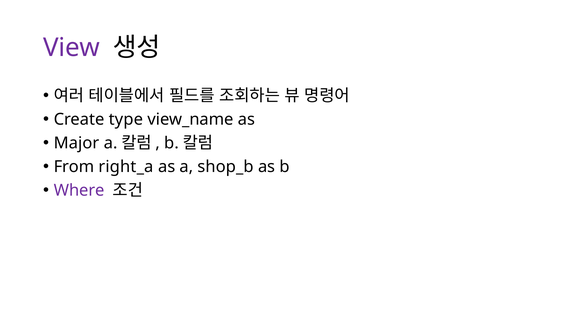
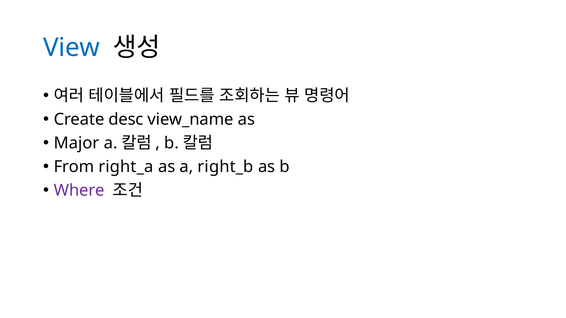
View colour: purple -> blue (72, 48)
type: type -> desc (126, 119)
shop_b: shop_b -> right_b (226, 167)
